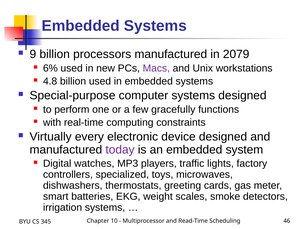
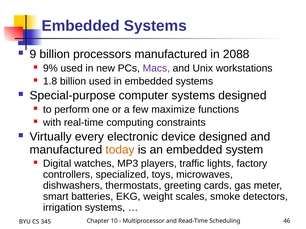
2079: 2079 -> 2088 (236, 54)
6%: 6% -> 9% (50, 68)
4.8: 4.8 -> 1.8 (50, 81)
gracefully: gracefully -> maximize (173, 110)
today colour: purple -> orange (120, 150)
